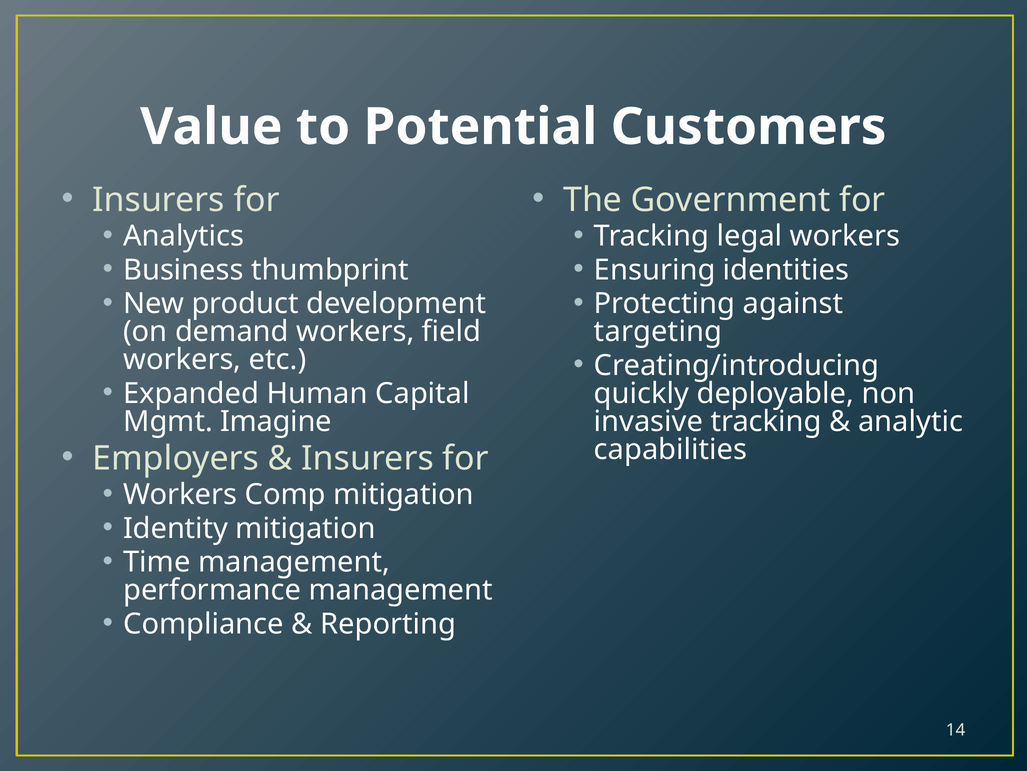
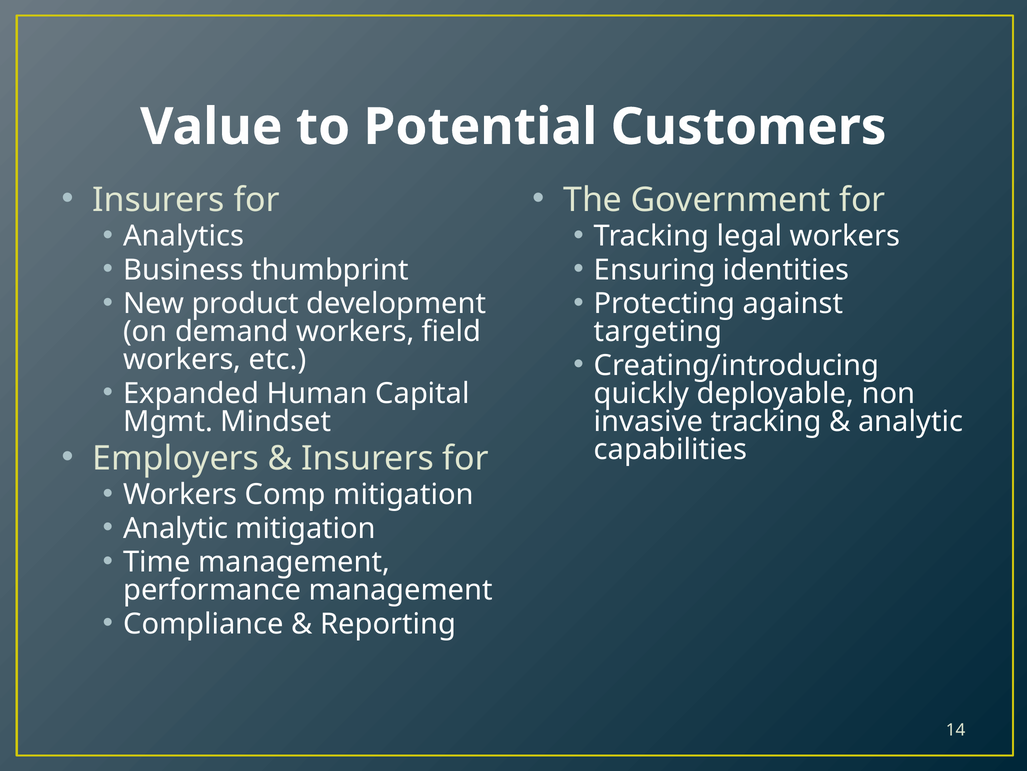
Imagine: Imagine -> Mindset (276, 421)
Identity: Identity -> Analytic (176, 528)
